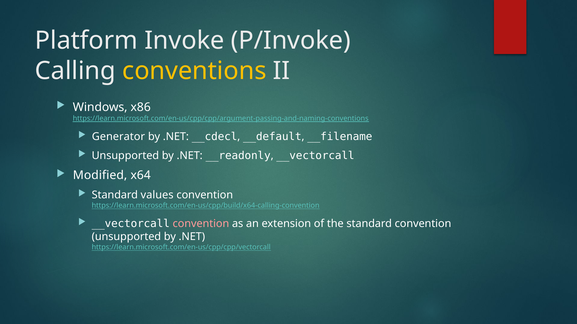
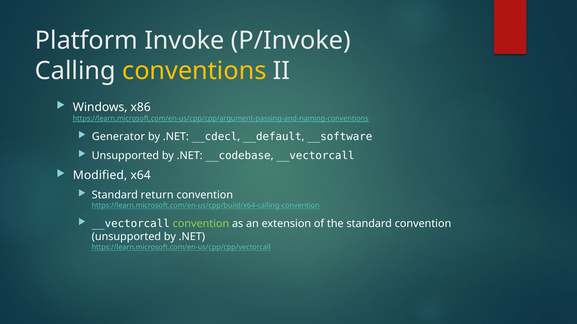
__filename: __filename -> __software (340, 137)
__readonly: __readonly -> __codebase (238, 156)
values: values -> return (157, 195)
convention colour: pink -> light green (201, 224)
